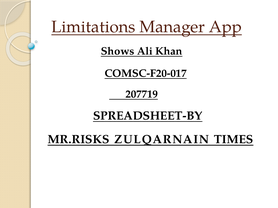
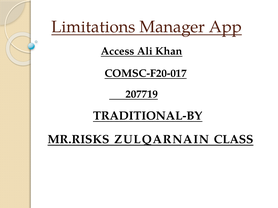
Shows: Shows -> Access (118, 51)
SPREADSHEET-BY: SPREADSHEET-BY -> TRADITIONAL-BY (148, 116)
TIMES: TIMES -> CLASS (234, 140)
